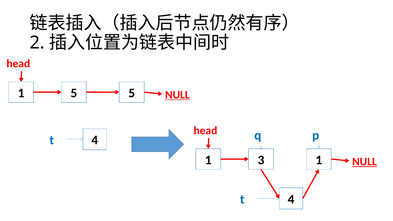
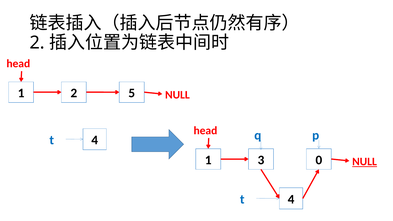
1 5: 5 -> 2 (74, 93)
NULL underline: present -> none (177, 95)
3 1: 1 -> 0 (319, 160)
